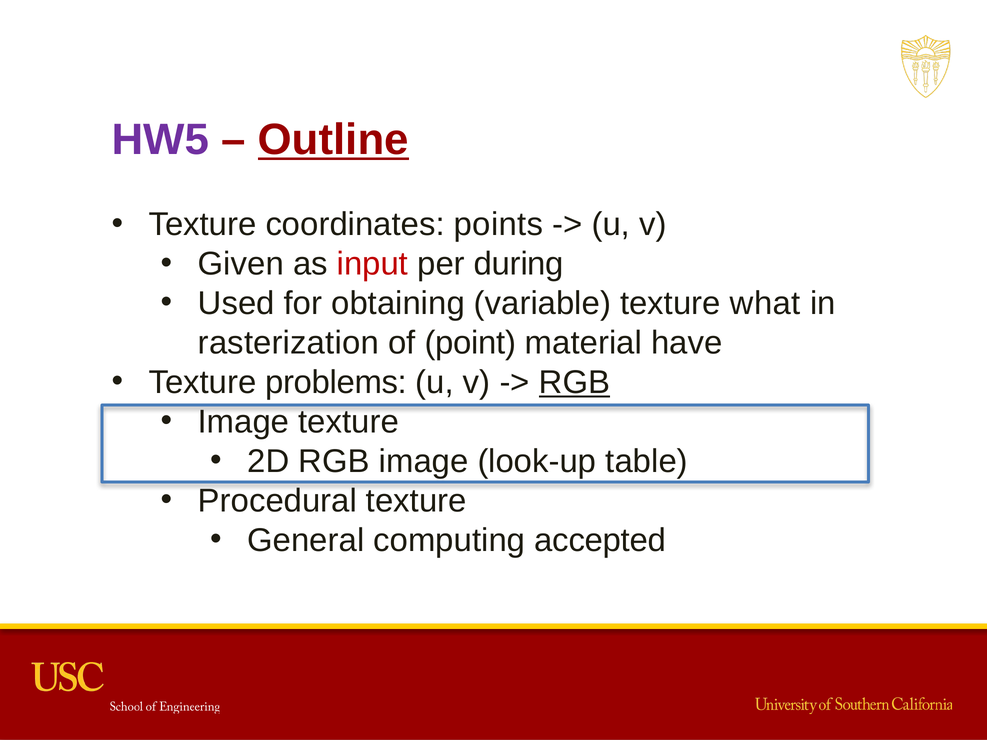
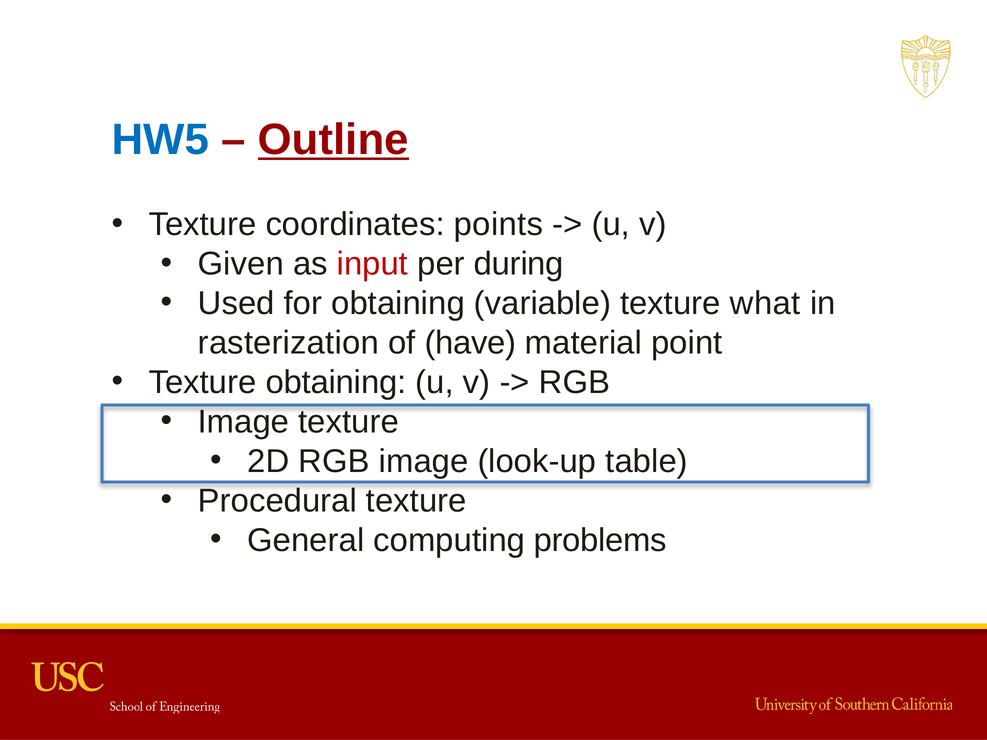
HW5 colour: purple -> blue (160, 140)
point: point -> have (470, 343)
have: have -> point (687, 343)
Texture problems: problems -> obtaining (336, 383)
RGB underline: present -> none (574, 383)
accepted: accepted -> problems (600, 540)
